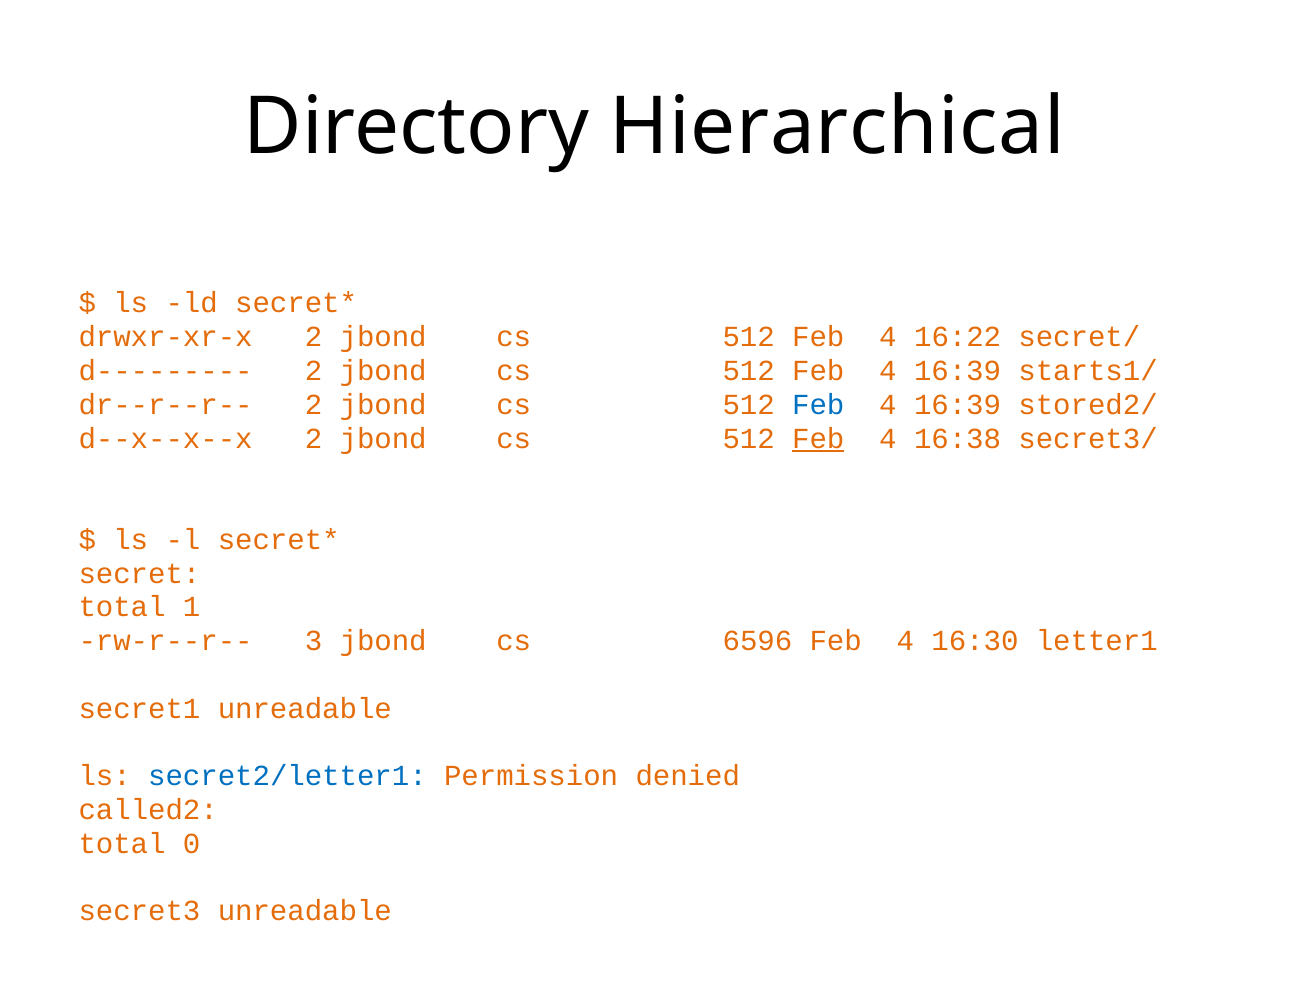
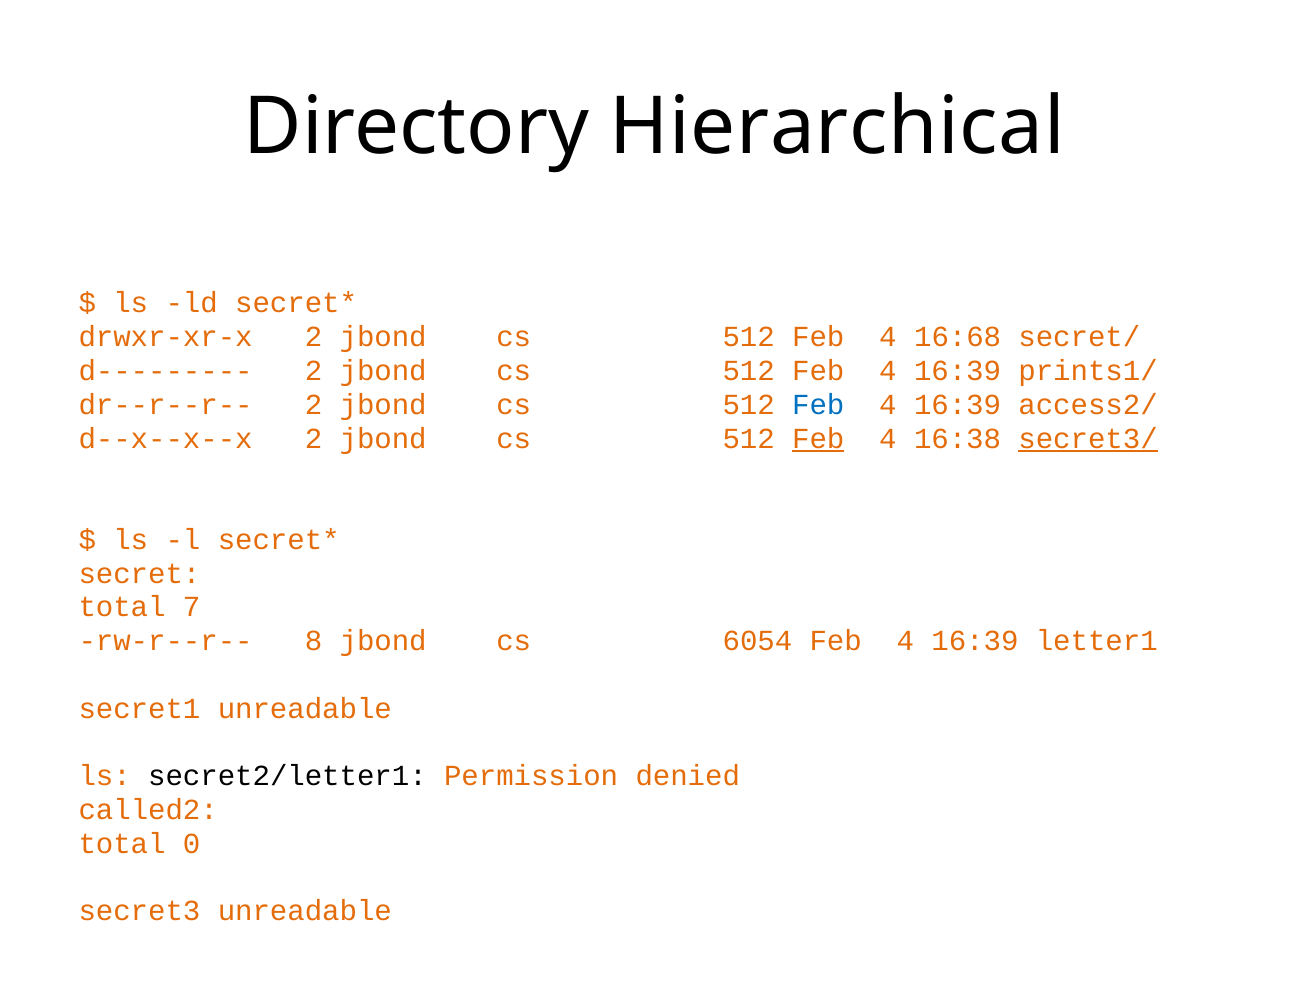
16:22: 16:22 -> 16:68 (958, 337)
starts1/: starts1/ -> prints1/ (1088, 371)
stored2/: stored2/ -> access2/ (1088, 404)
secret3/ underline: none -> present (1088, 438)
1: 1 -> 7 (192, 607)
3: 3 -> 8 (314, 641)
6596: 6596 -> 6054 (757, 641)
16:30: 16:30 -> 16:39 (975, 641)
secret2/letter1 colour: blue -> black (287, 776)
